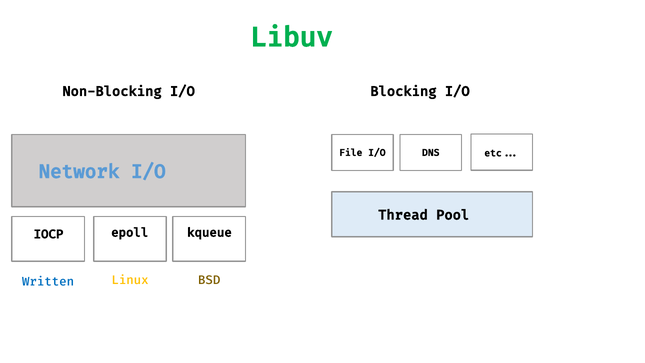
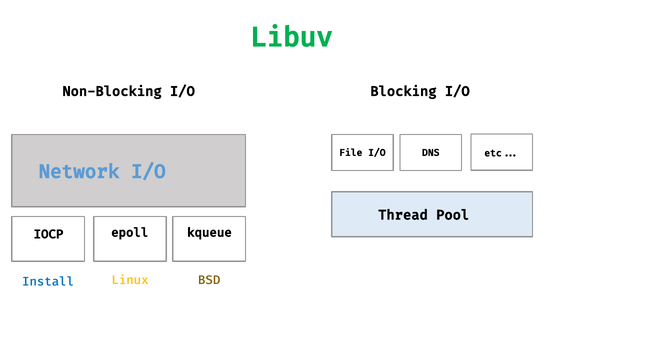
Written: Written -> Install (48, 282)
